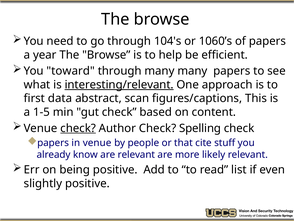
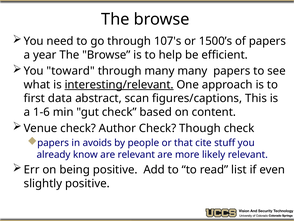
104's: 104's -> 107's (168, 41)
1060’s: 1060’s -> 1500’s (215, 41)
1-5: 1-5 -> 1-6 (42, 112)
check underline: present -> none (78, 128)
Spelling: Spelling -> Though (200, 128)
in venue: venue -> avoids (97, 143)
